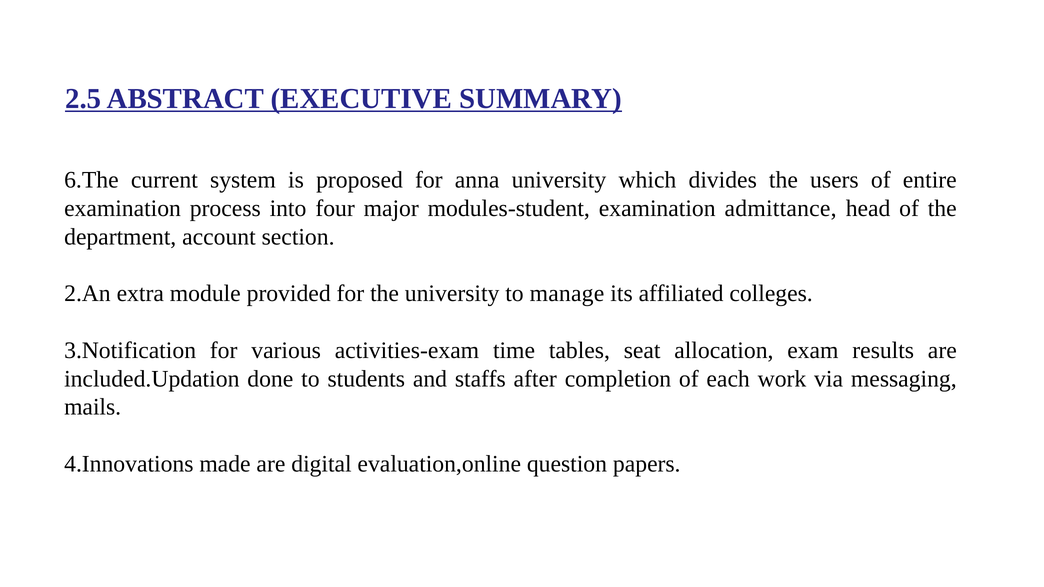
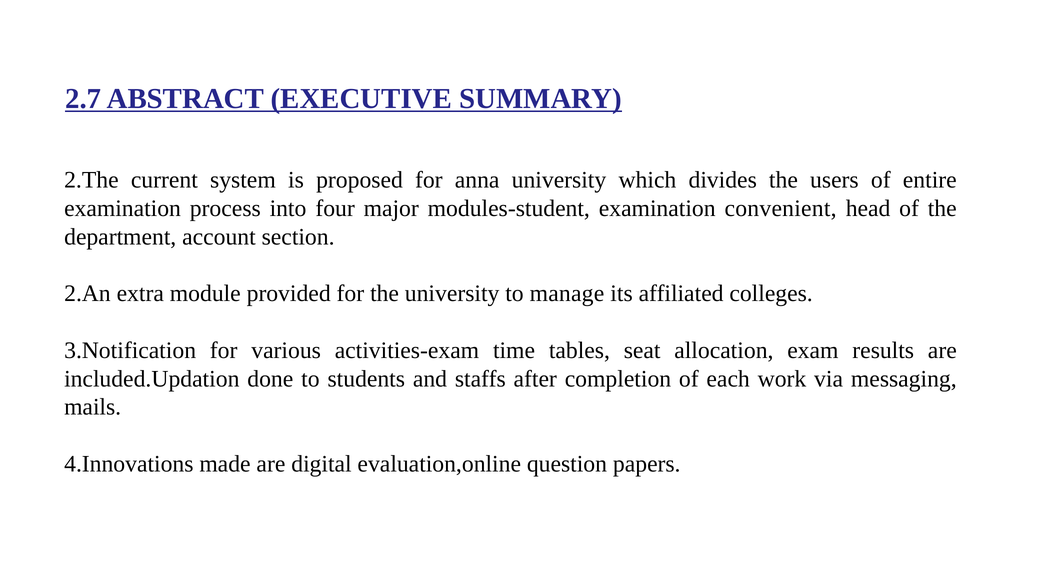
2.5: 2.5 -> 2.7 (83, 99)
6.The: 6.The -> 2.The (91, 180)
admittance: admittance -> convenient (781, 209)
